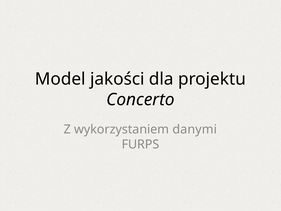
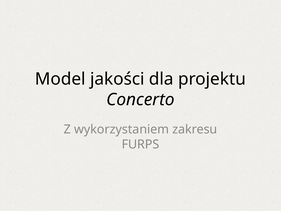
danymi: danymi -> zakresu (195, 129)
